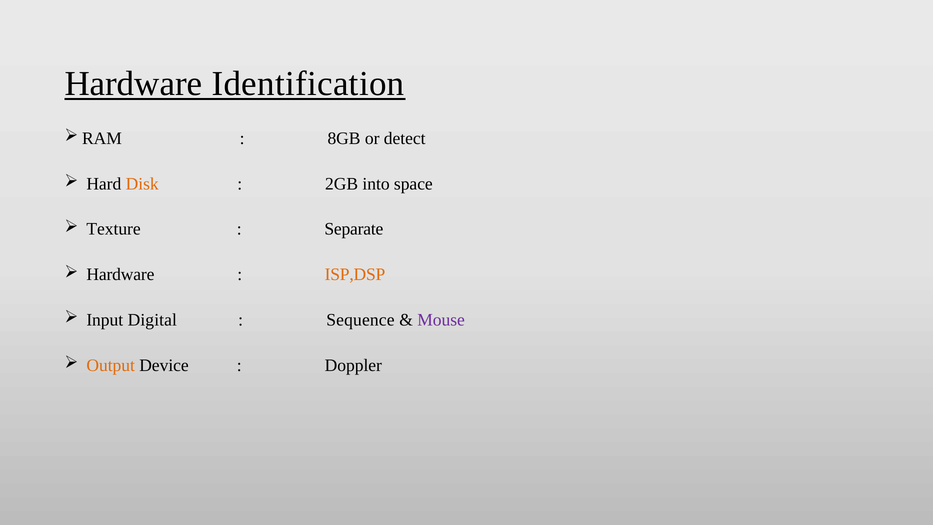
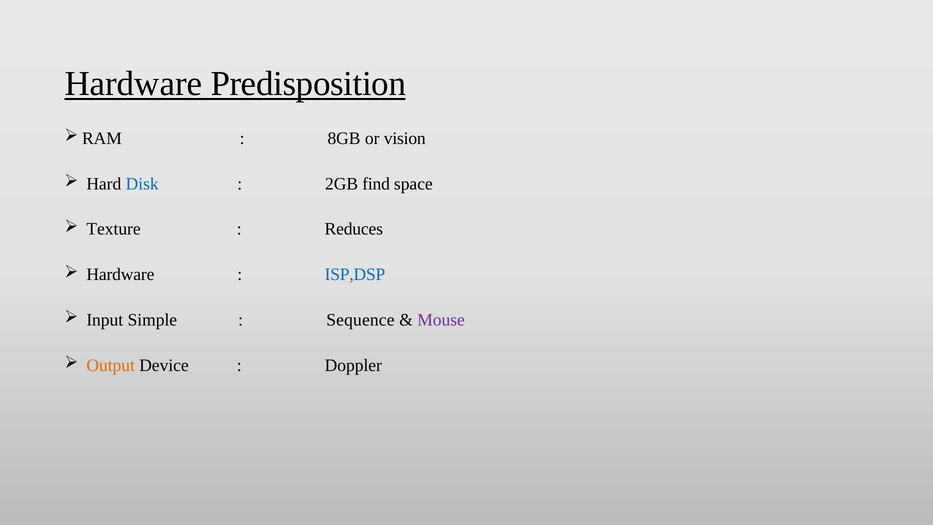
Identification: Identification -> Predisposition (308, 84)
detect: detect -> vision (405, 138)
Disk colour: orange -> blue (142, 184)
into: into -> find (376, 184)
Separate: Separate -> Reduces (354, 229)
ISP,DSP colour: orange -> blue (355, 275)
Digital: Digital -> Simple (152, 320)
